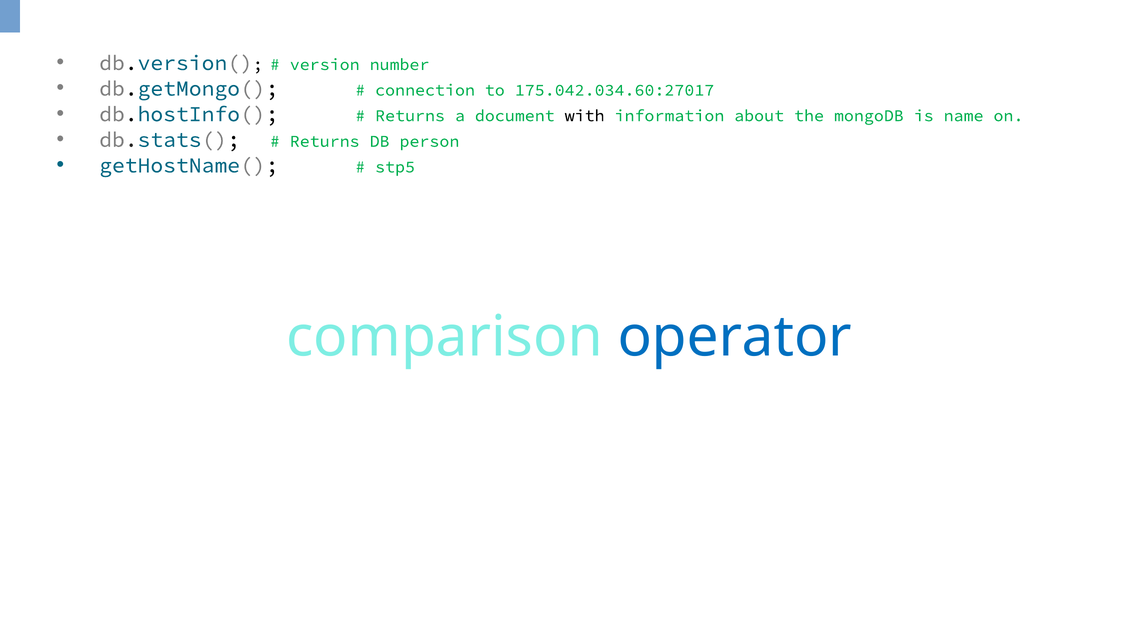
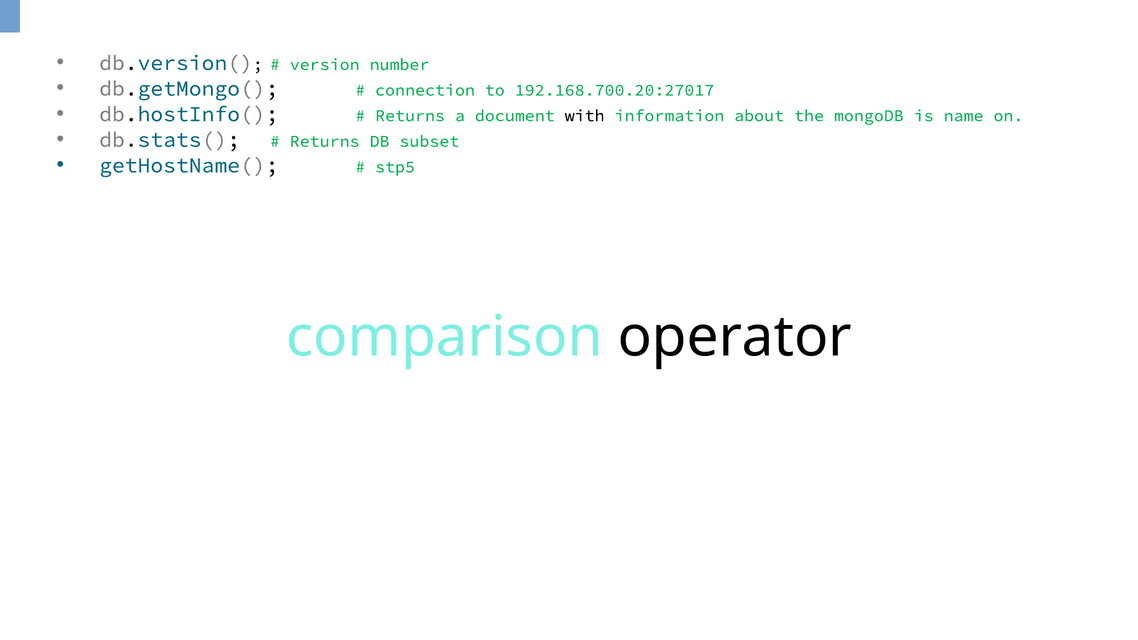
175.042.034.60:27017: 175.042.034.60:27017 -> 192.168.700.20:27017 (615, 90)
person: person -> subset (429, 141)
operator colour: blue -> black (735, 337)
